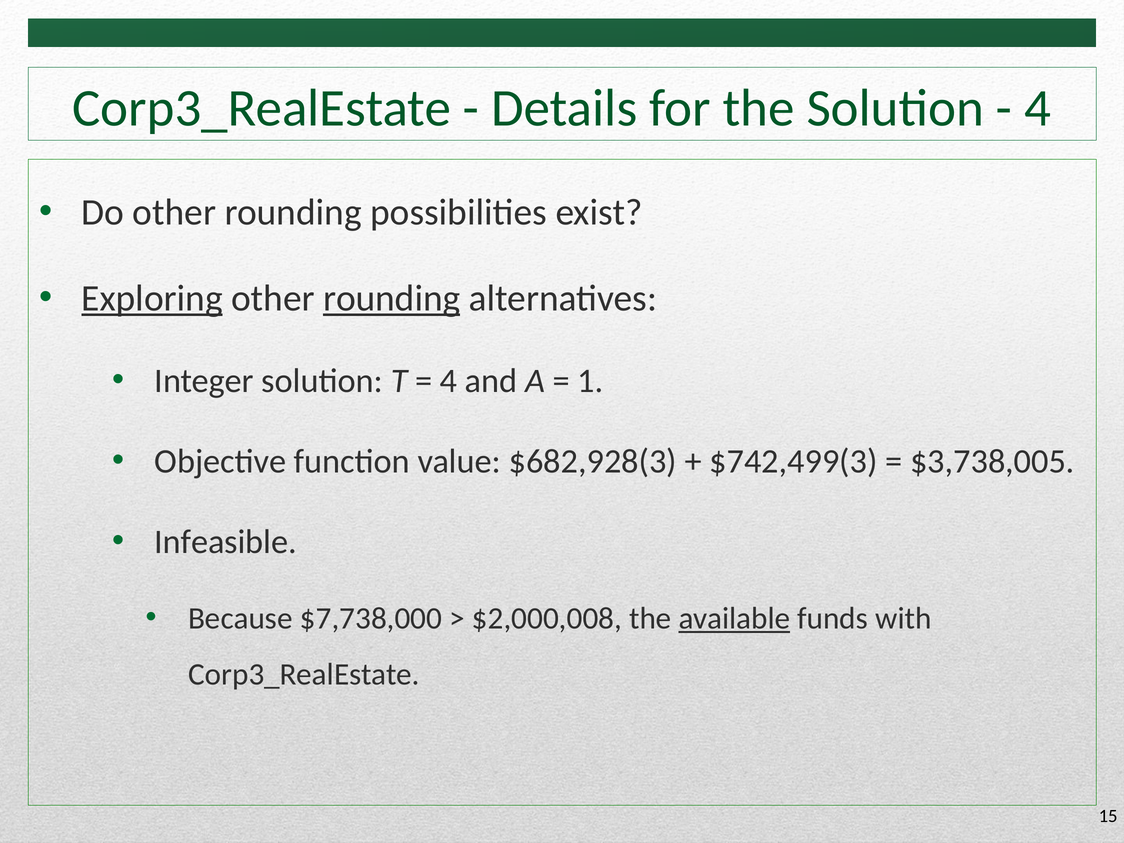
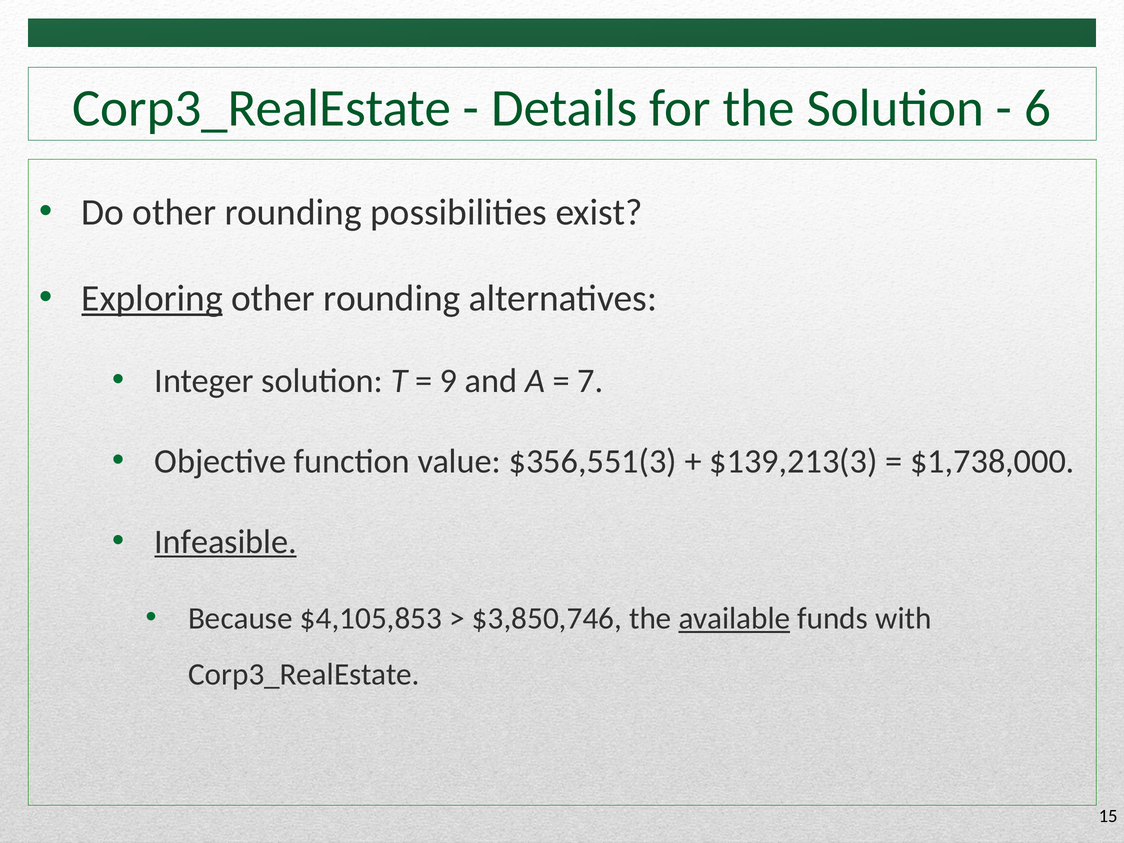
4: 4 -> 6 (1038, 108)
rounding underline: present -> none (392, 299)
4: 4 -> 9 (449, 381)
1: 1 -> 7 (590, 381)
$682,928(3: $682,928(3 -> $356,551(3 (593, 461)
$742,499(3: $742,499(3 -> $139,213(3 (793, 461)
$3,738,005: $3,738,005 -> $1,738,000 (992, 461)
Infeasible underline: none -> present (226, 542)
$7,738,000: $7,738,000 -> $4,105,853 (371, 618)
$2,000,008: $2,000,008 -> $3,850,746 (547, 618)
